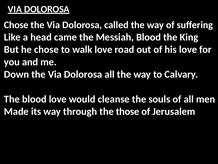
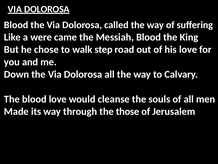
Chose: Chose -> Blood (16, 25)
head: head -> were (41, 37)
walk love: love -> step (104, 49)
